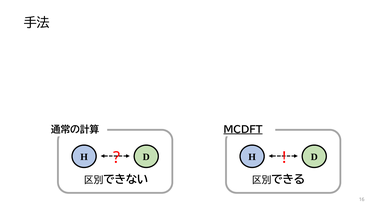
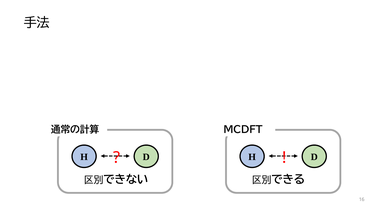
MCDFT underline: present -> none (243, 130)
